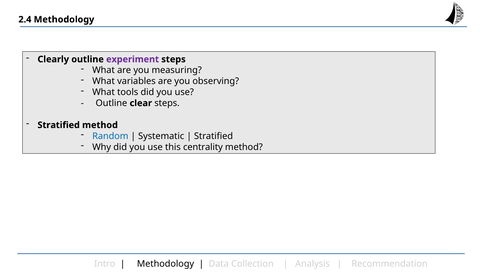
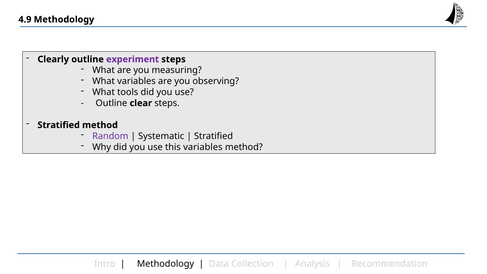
2.4: 2.4 -> 4.9 (25, 19)
Random colour: blue -> purple (110, 136)
this centrality: centrality -> variables (203, 147)
